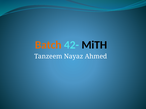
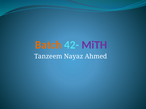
MiTH colour: black -> purple (94, 45)
